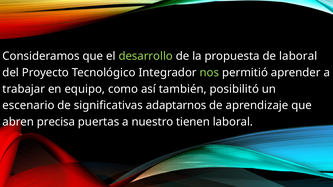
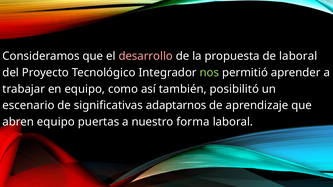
desarrollo colour: light green -> pink (146, 56)
abren precisa: precisa -> equipo (56, 122)
tienen: tienen -> forma (193, 122)
